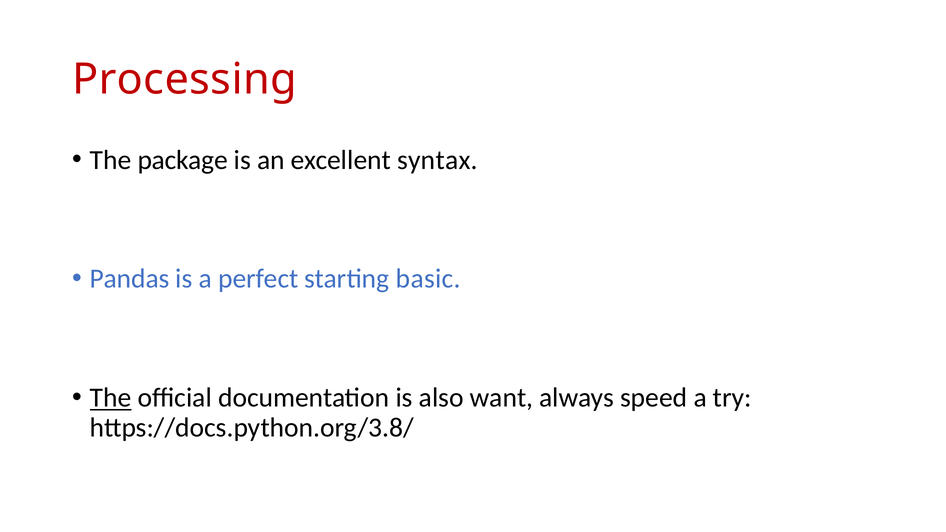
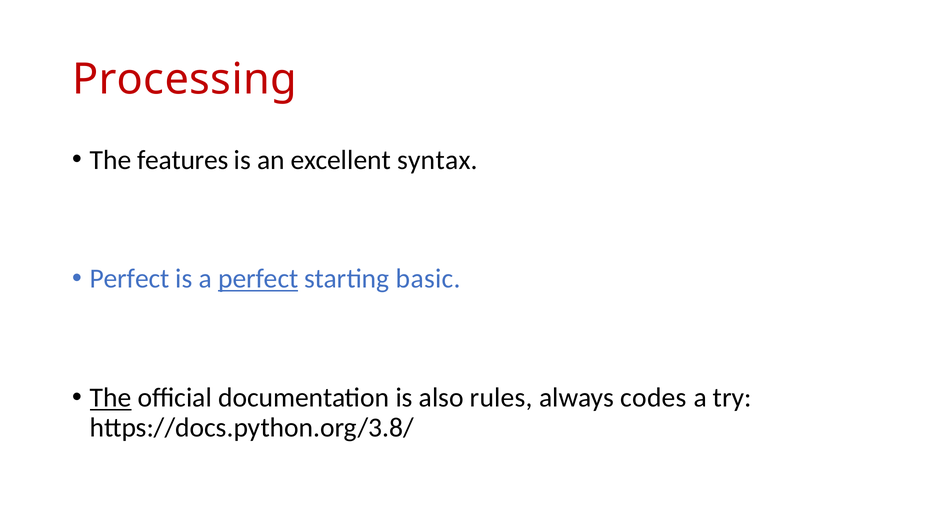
package: package -> features (183, 160)
Pandas: Pandas -> Perfect (130, 279)
perfect underline: none -> present (258, 279)
want: want -> rules (501, 398)
speed: speed -> codes (654, 398)
